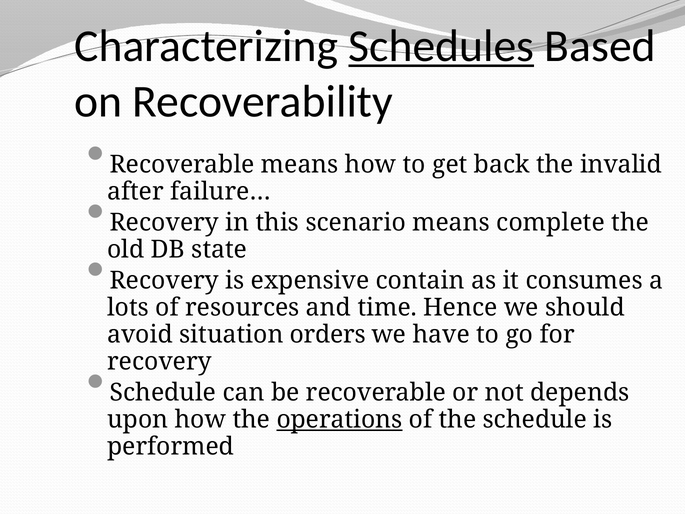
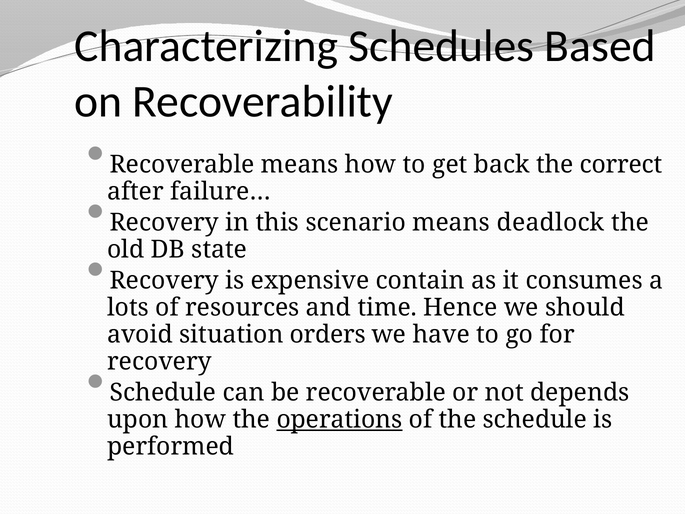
Schedules underline: present -> none (441, 46)
invalid: invalid -> correct (621, 164)
complete: complete -> deadlock (551, 222)
